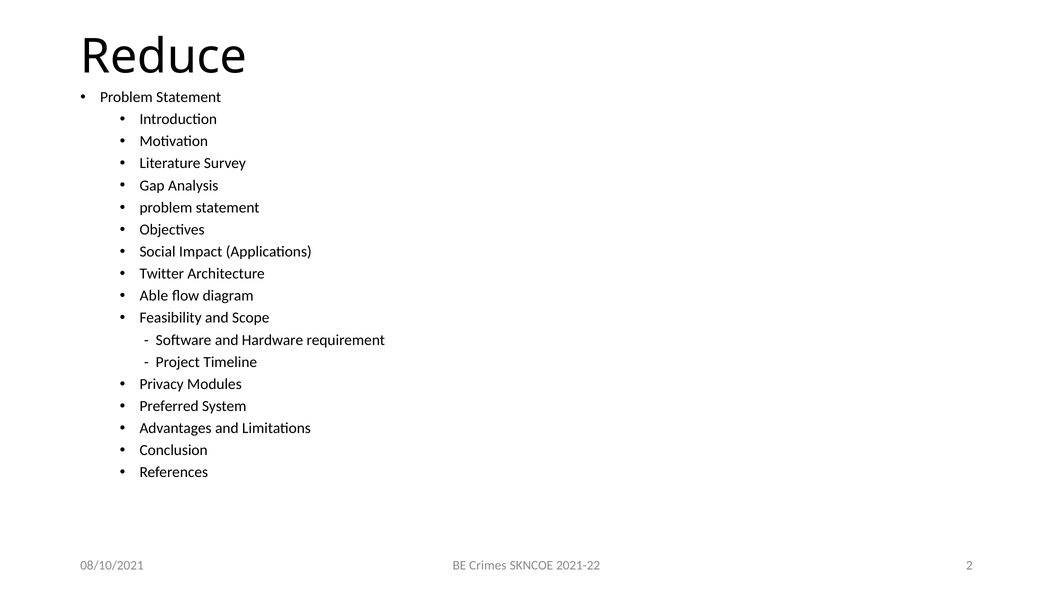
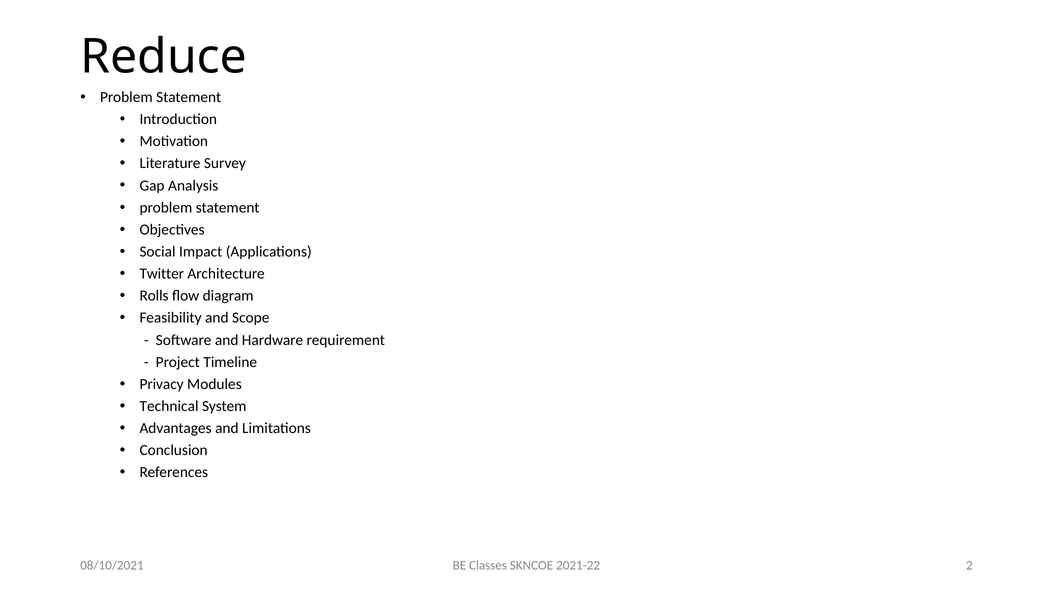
Able: Able -> Rolls (154, 296)
Preferred: Preferred -> Technical (169, 406)
Crimes: Crimes -> Classes (488, 566)
